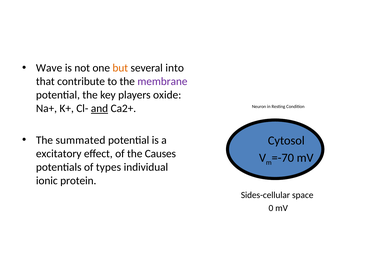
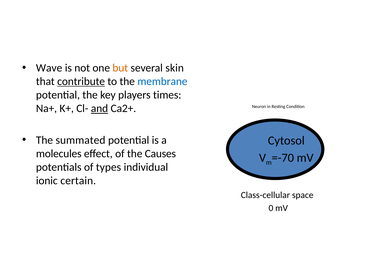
into: into -> skin (175, 68)
contribute underline: none -> present (81, 81)
membrane colour: purple -> blue (162, 81)
oxide: oxide -> times (167, 95)
excitatory: excitatory -> molecules (59, 153)
protein: protein -> certain (78, 181)
Sides-cellular: Sides-cellular -> Class-cellular (265, 195)
